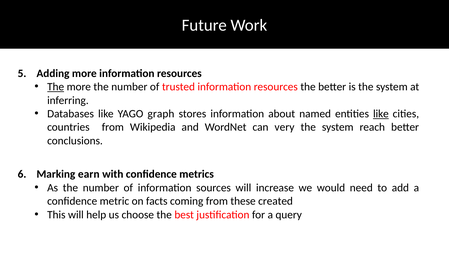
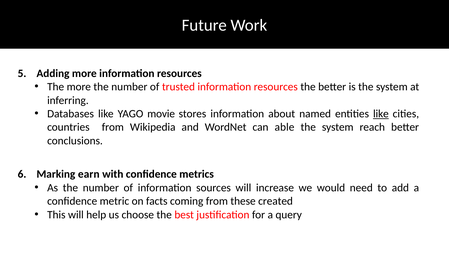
The underline: present -> none (56, 87)
graph: graph -> movie (161, 114)
very: very -> able (284, 127)
